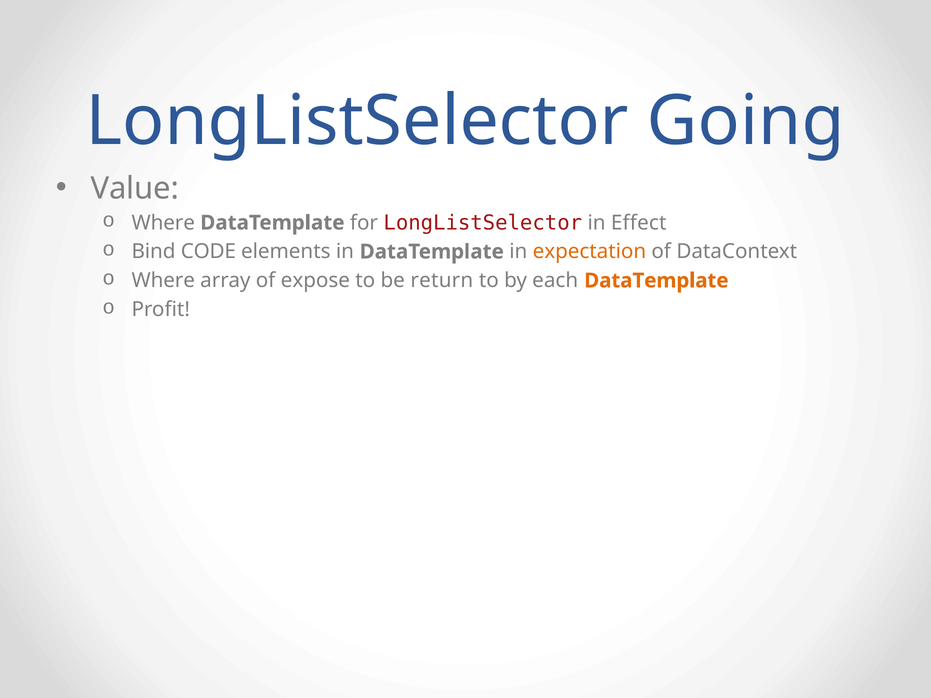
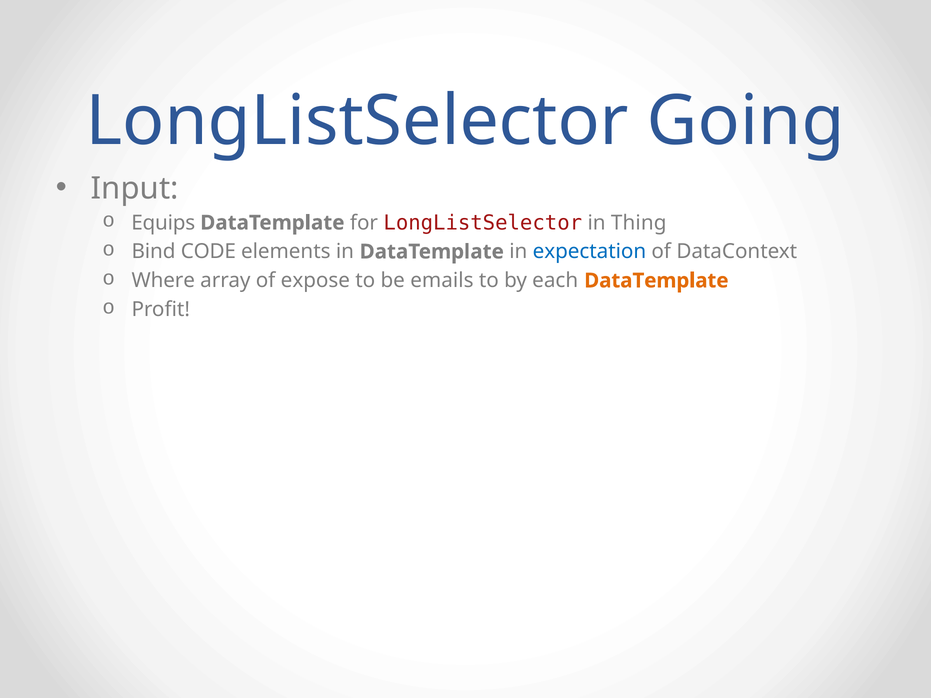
Value: Value -> Input (135, 188)
Where: Where -> Equips (163, 223)
Effect: Effect -> Thing (639, 223)
expectation colour: orange -> blue (589, 252)
return: return -> emails (442, 281)
